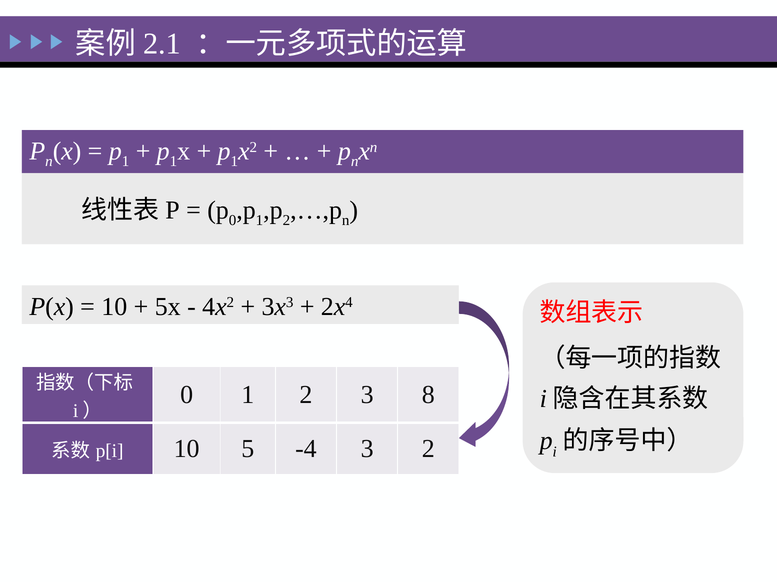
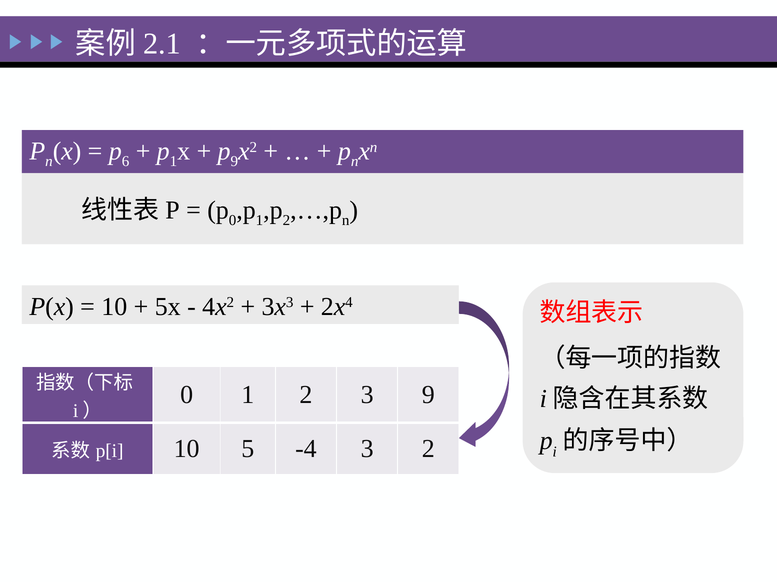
1: 1 -> 6 (126, 162)
1: 1 -> 9 (234, 162)
3 8: 8 -> 9 (428, 395)
